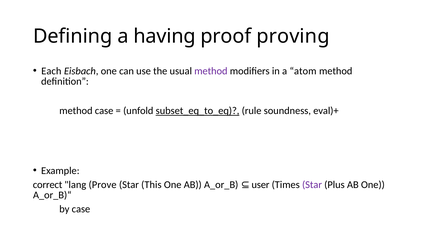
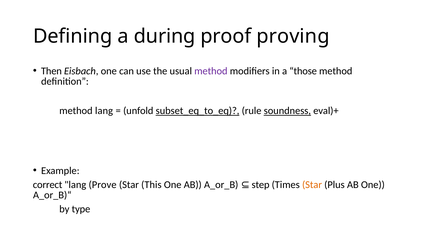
having: having -> during (165, 36)
Each: Each -> Then (51, 71)
atom: atom -> those (303, 71)
method case: case -> lang (104, 111)
soundness underline: none -> present (287, 111)
user: user -> step (261, 185)
Star colour: purple -> orange (312, 185)
by case: case -> type (81, 209)
